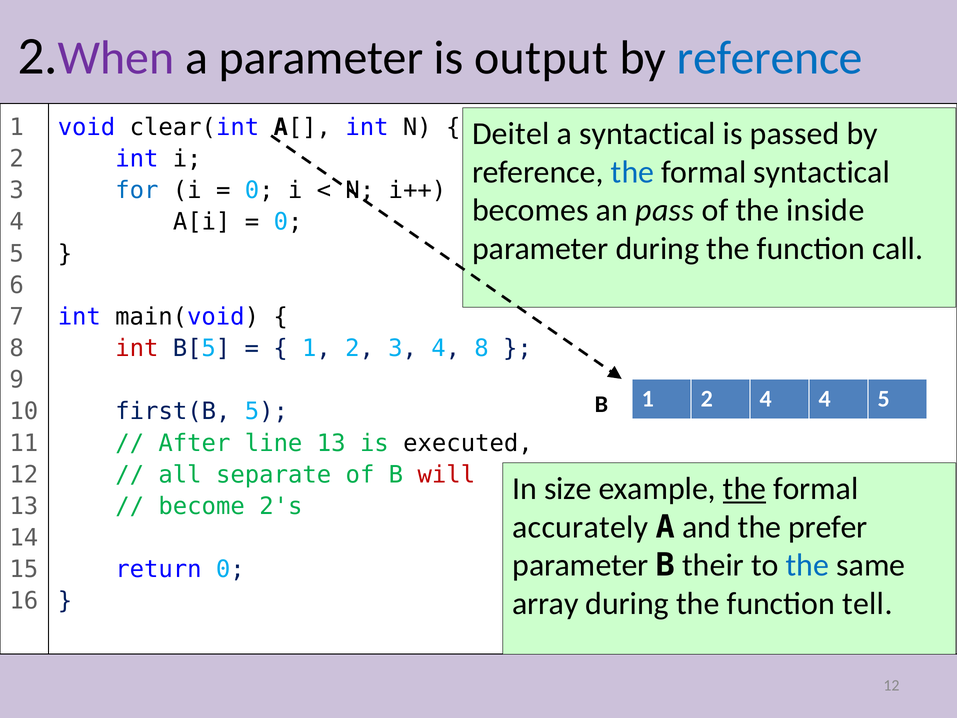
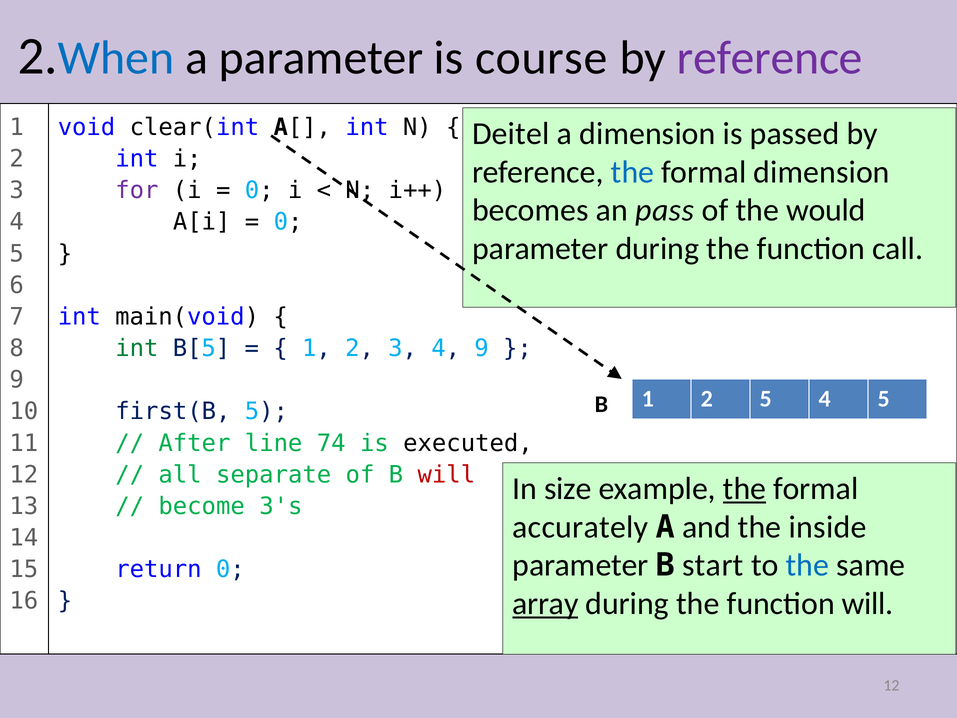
When colour: purple -> blue (116, 58)
output: output -> course (541, 58)
reference colour: blue -> purple (770, 58)
a syntactical: syntactical -> dimension (648, 134)
formal syntactical: syntactical -> dimension (822, 172)
for colour: blue -> purple (137, 190)
inside: inside -> would (826, 210)
int colour: red -> green (137, 348)
4 8: 8 -> 9 (482, 348)
2 4: 4 -> 5 (766, 398)
line 13: 13 -> 74 (331, 443)
2's: 2's -> 3's (281, 506)
prefer: prefer -> inside (828, 527)
their: their -> start (713, 565)
array underline: none -> present (545, 604)
function tell: tell -> will (868, 604)
